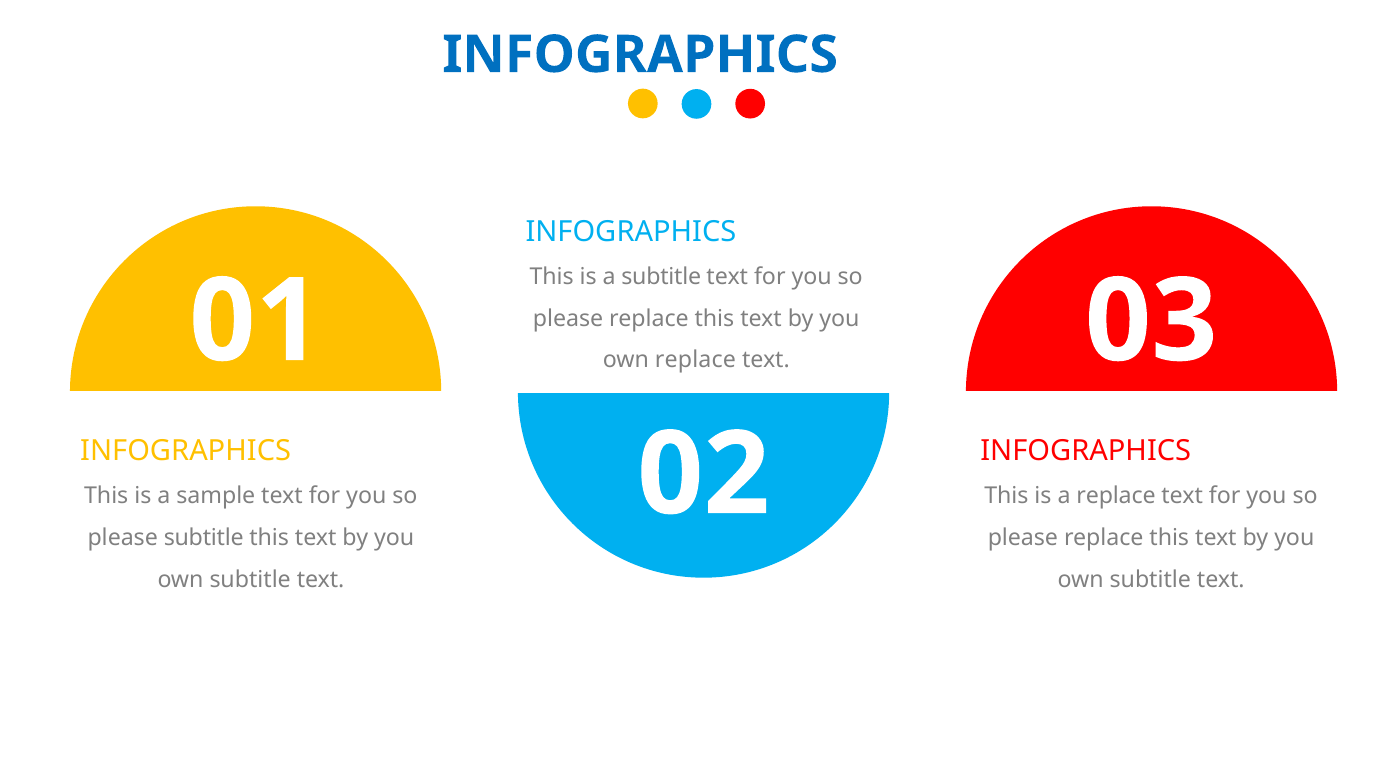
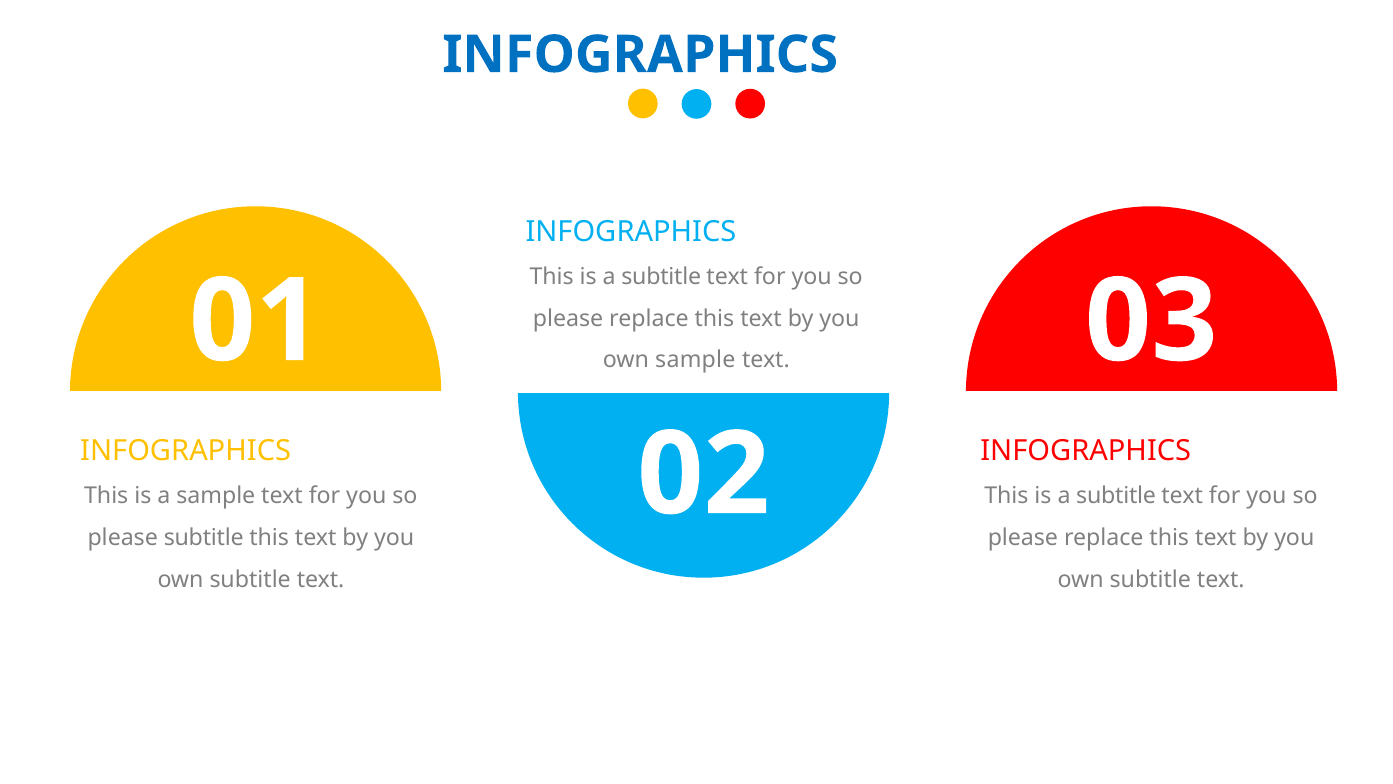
own replace: replace -> sample (695, 360)
replace: replace -> subtitle (1116, 496)
